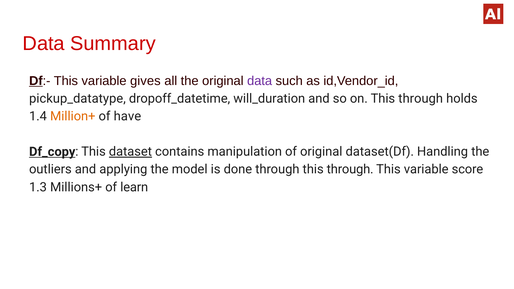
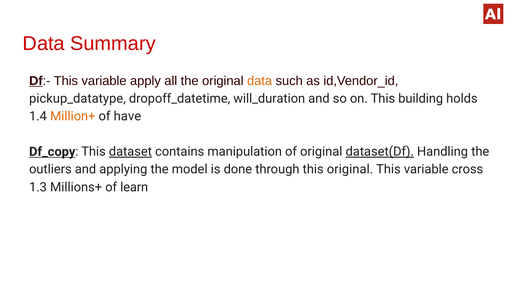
gives: gives -> apply (145, 81)
data colour: purple -> orange (260, 81)
on This through: through -> building (421, 99)
dataset(Df underline: none -> present (380, 152)
through this through: through -> original (350, 169)
score: score -> cross (467, 169)
